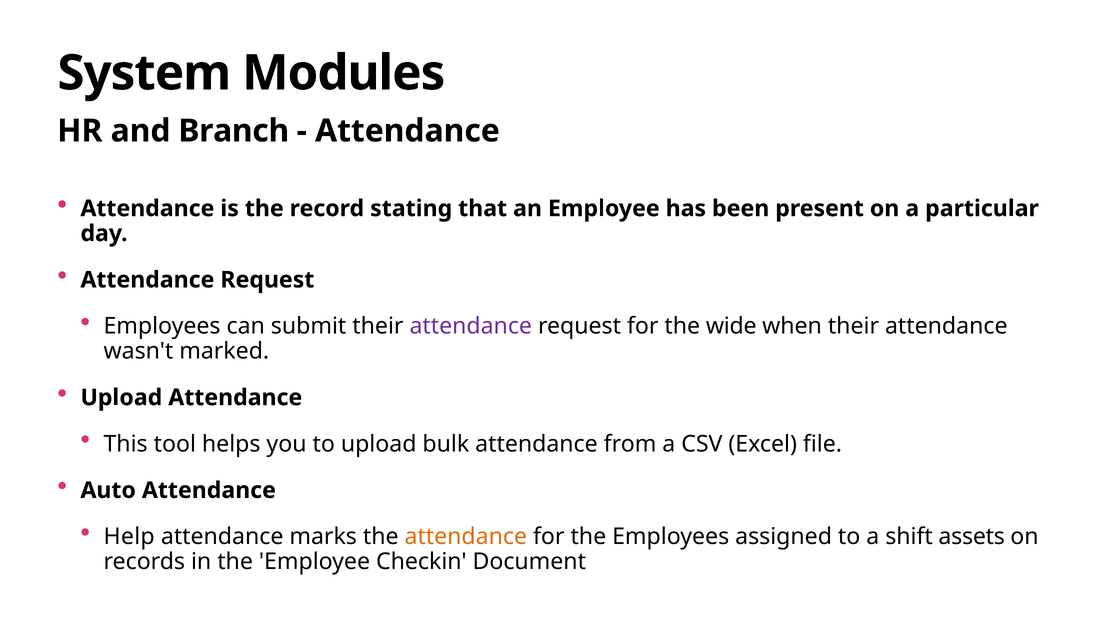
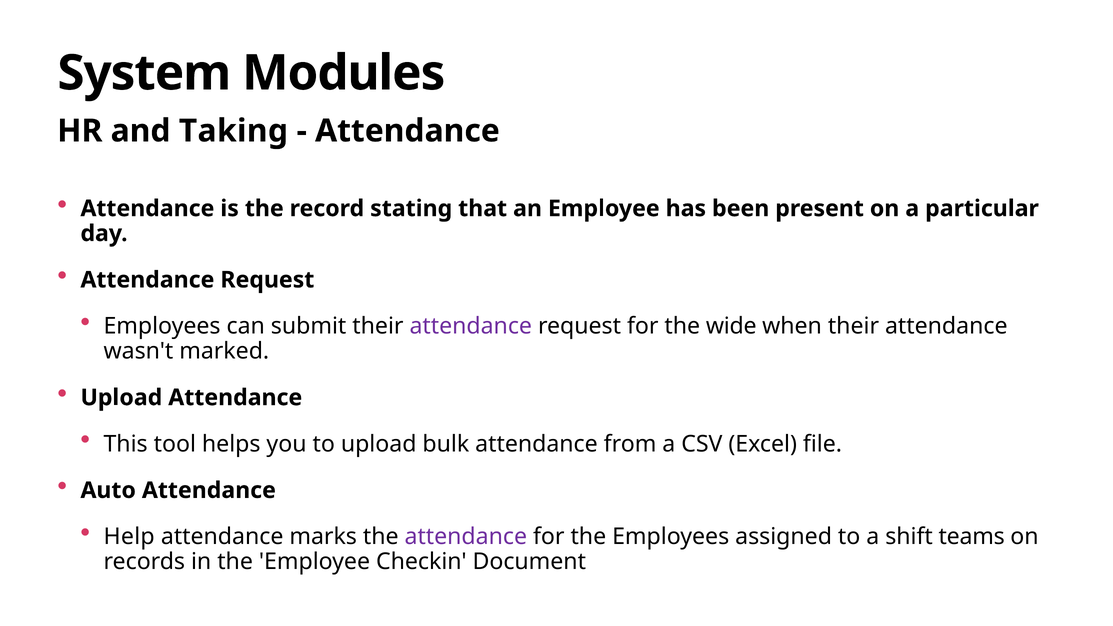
Branch: Branch -> Taking (233, 131)
attendance colour: orange -> purple (466, 537)
assets: assets -> teams (972, 537)
